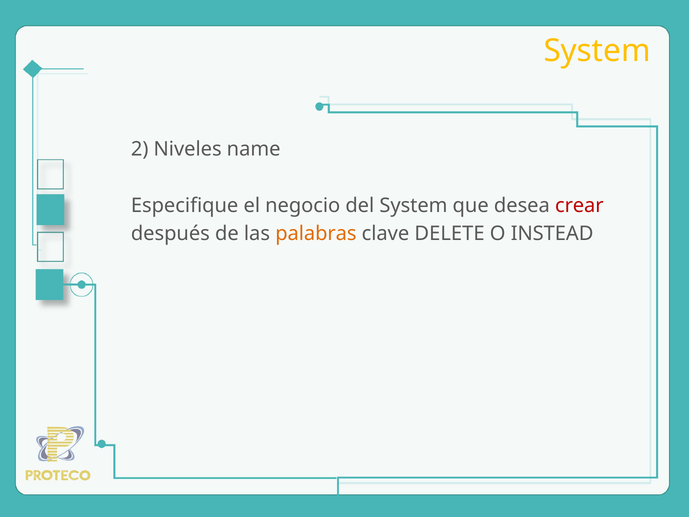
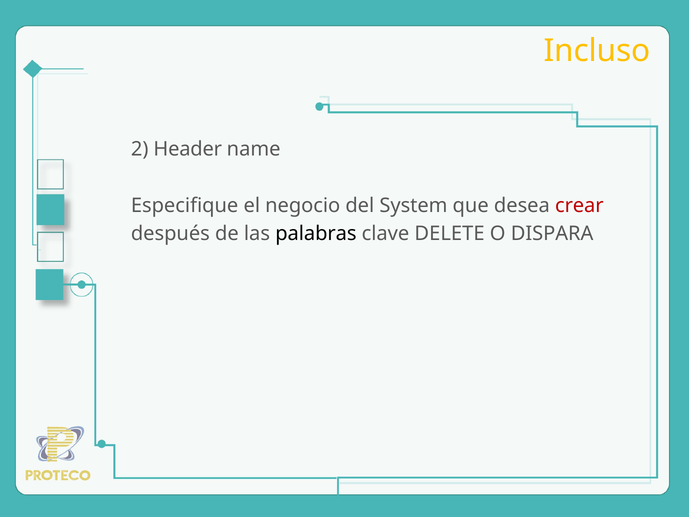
System: System -> Incluso (597, 51)
Niveles: Niveles -> Header (188, 149)
palabras colour: orange -> black (316, 233)
INSTEAD: INSTEAD -> DISPARA (552, 233)
